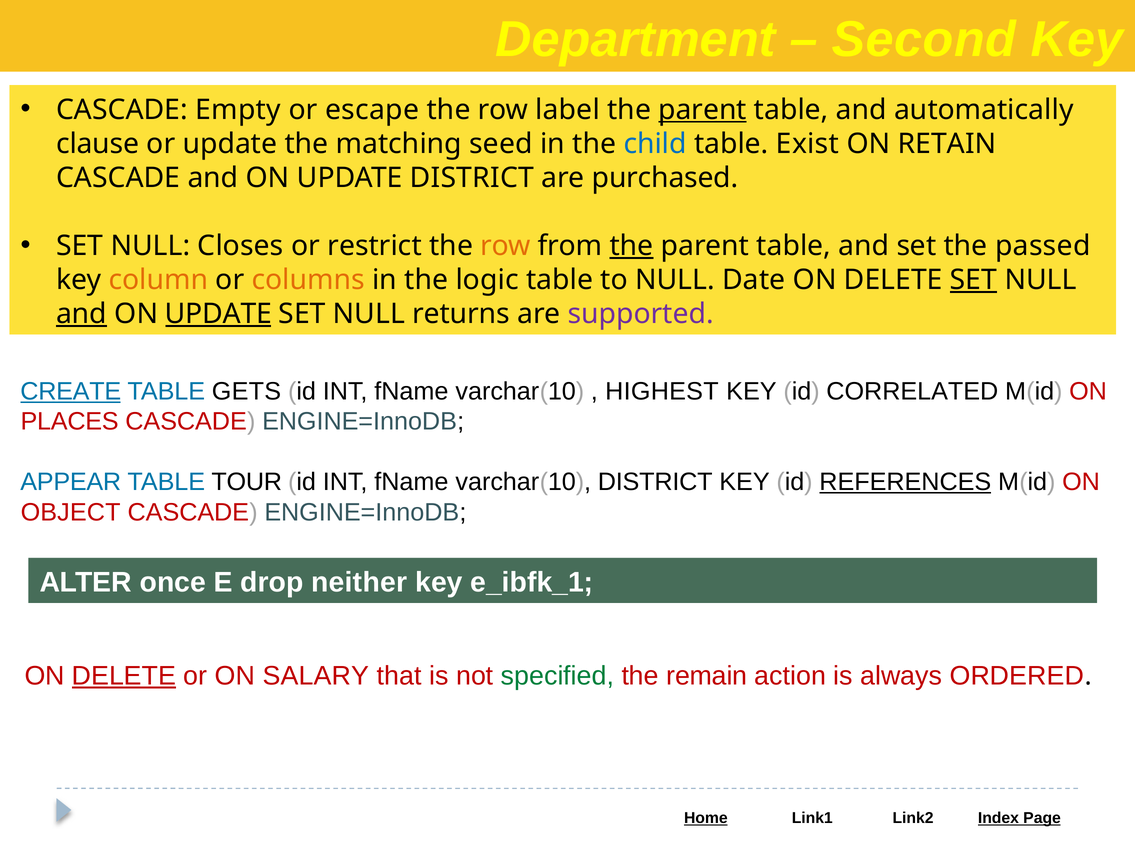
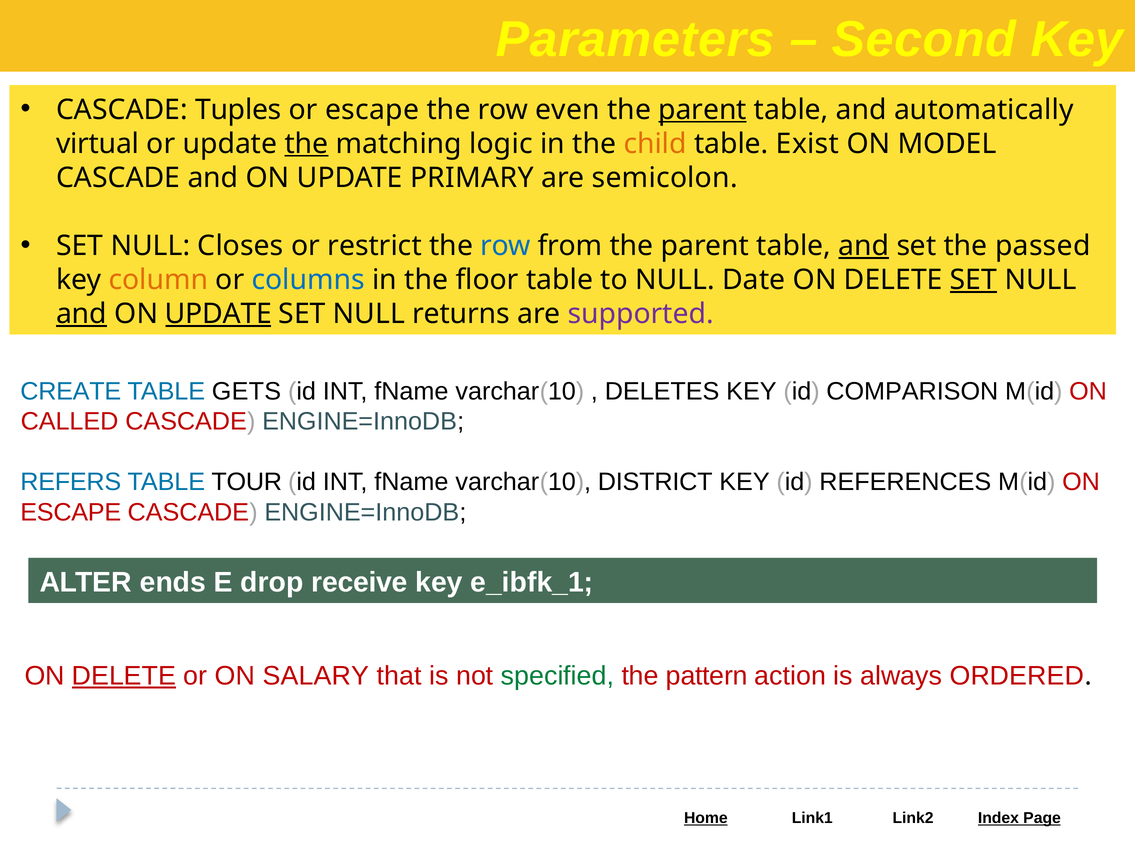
Department: Department -> Parameters (635, 39)
Empty: Empty -> Tuples (238, 110)
label: label -> even (568, 110)
clause: clause -> virtual (98, 144)
the underline: none -> present (306, 144)
seed: seed -> logic (501, 144)
child colour: blue -> orange (655, 144)
RETAIN: RETAIN -> MODEL (947, 144)
UPDATE DISTRICT: DISTRICT -> PRIMARY (472, 178)
purchased: purchased -> semicolon (665, 178)
row colour: orange -> blue (505, 246)
the underline: present -> none (632, 246)
and underline: none -> present (864, 246)
columns colour: orange -> blue (308, 280)
logic: logic -> floor (487, 280)
CREATE underline: present -> none (71, 391)
HIGHEST: HIGHEST -> DELETES (662, 391)
CORRELATED: CORRELATED -> COMPARISON (912, 391)
PLACES: PLACES -> CALLED (70, 422)
APPEAR: APPEAR -> REFERS (71, 482)
REFERENCES underline: present -> none (905, 482)
OBJECT: OBJECT -> ESCAPE (71, 512)
once: once -> ends (173, 583)
neither: neither -> receive (359, 583)
remain: remain -> pattern (707, 676)
